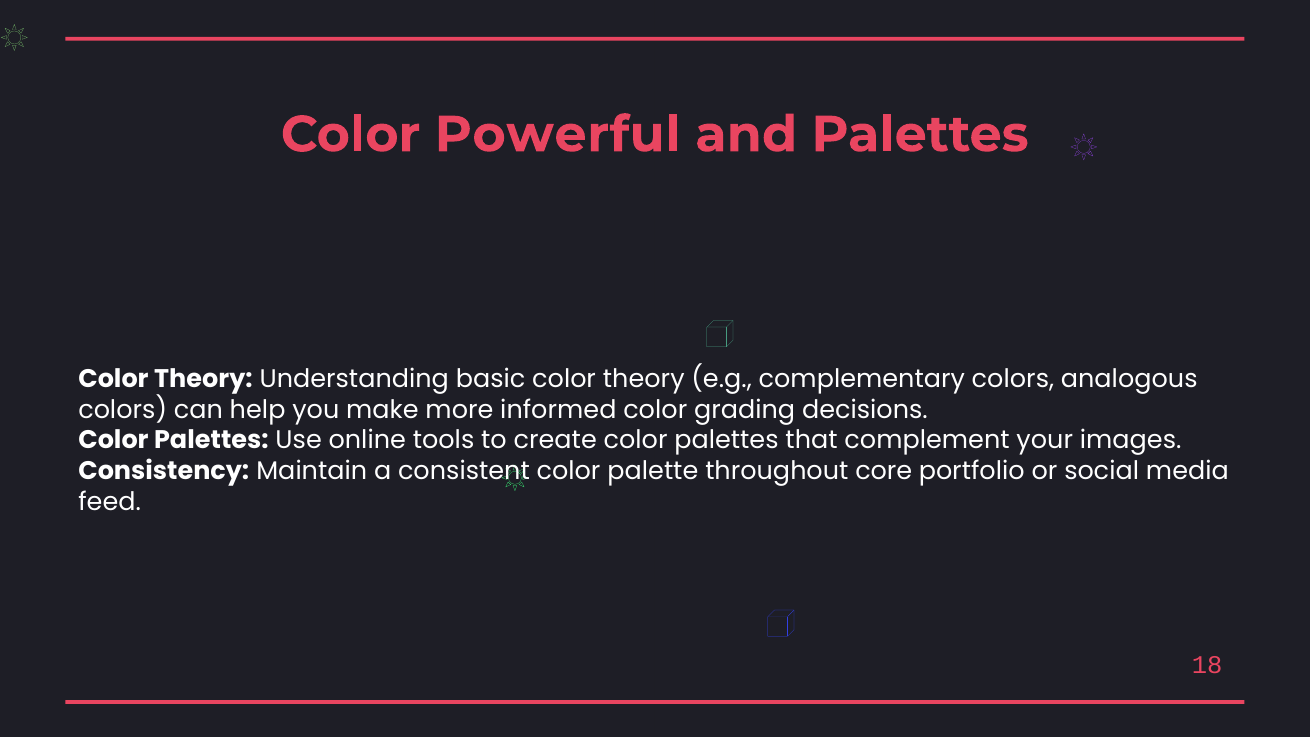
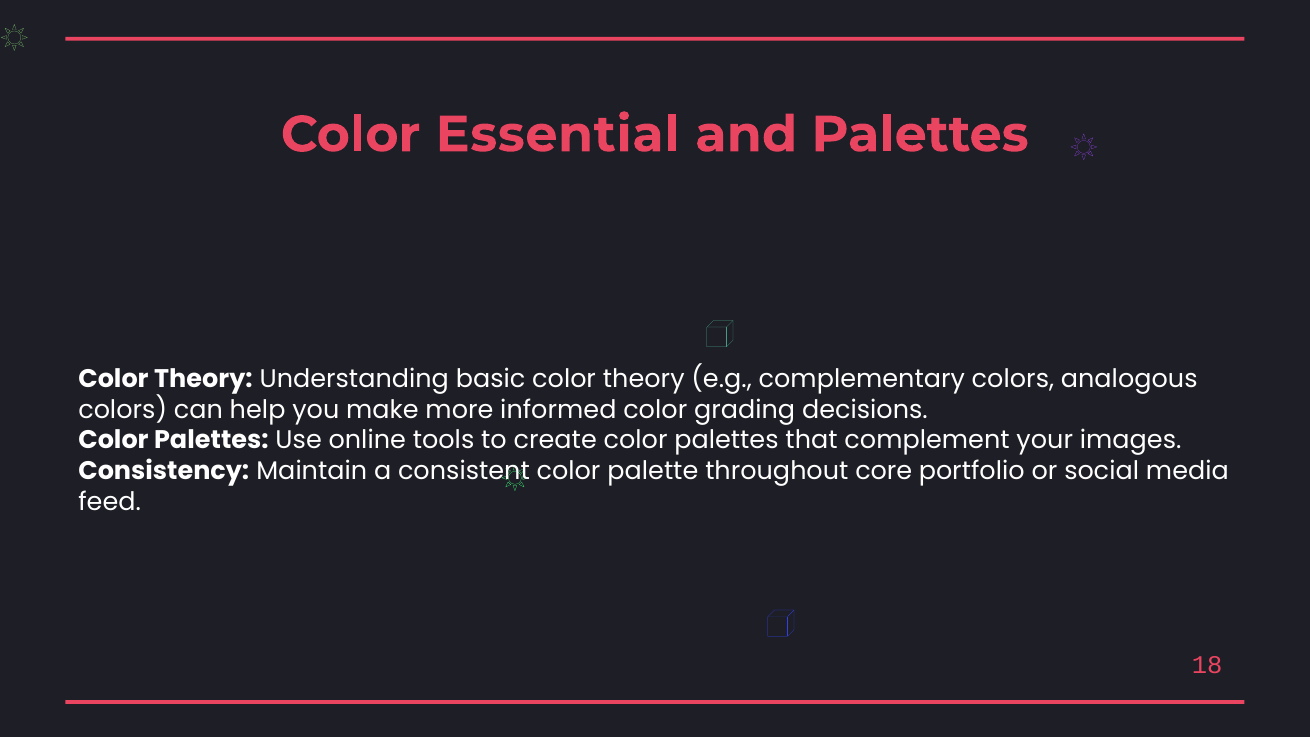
Powerful: Powerful -> Essential (558, 135)
